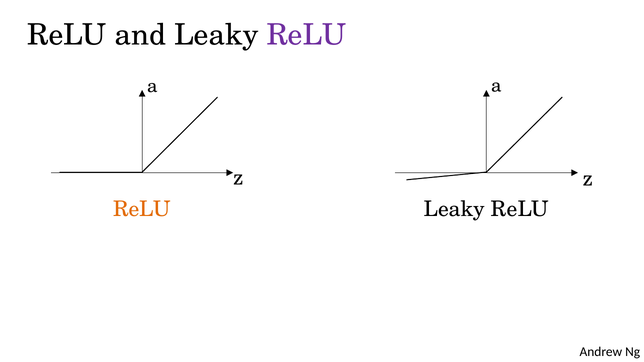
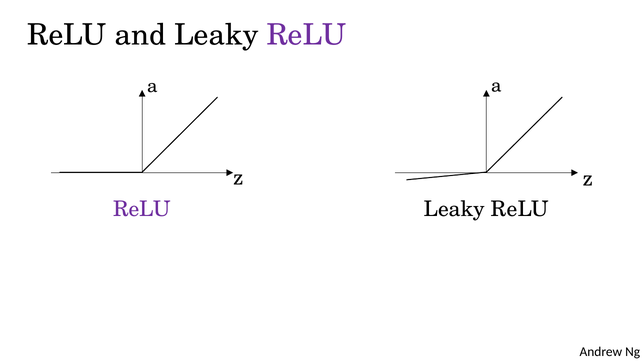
ReLU colour: orange -> purple (142, 209)
